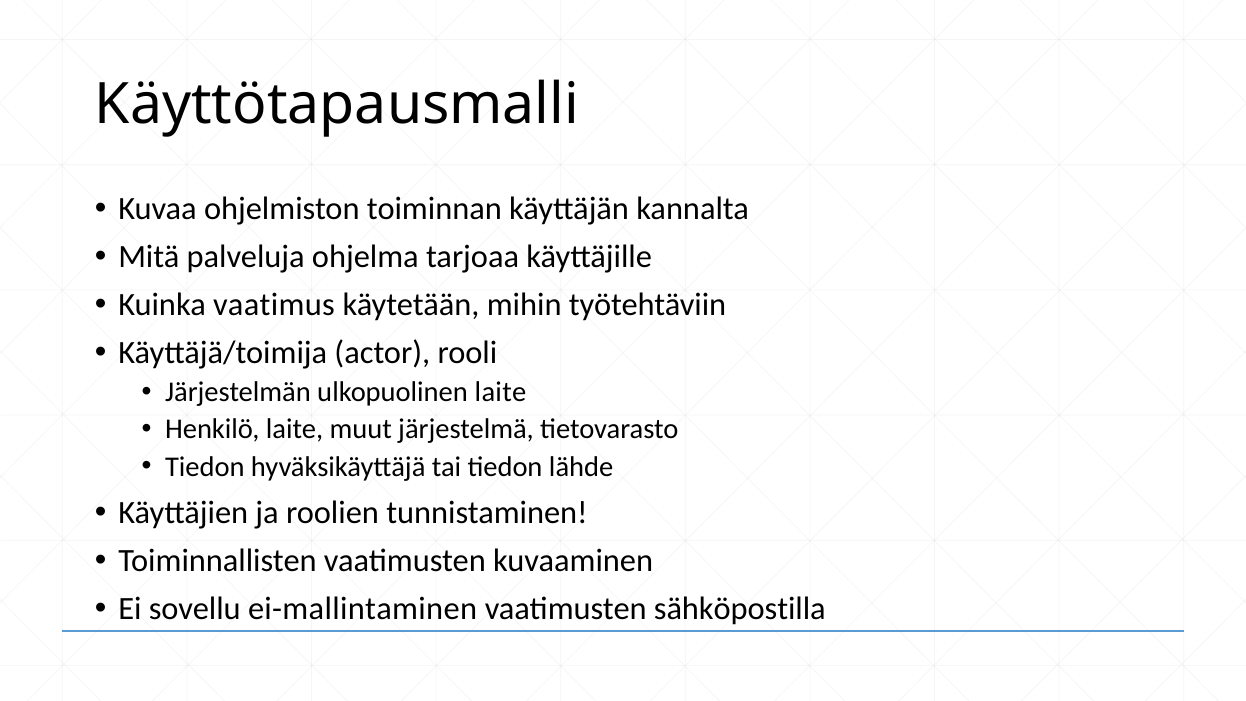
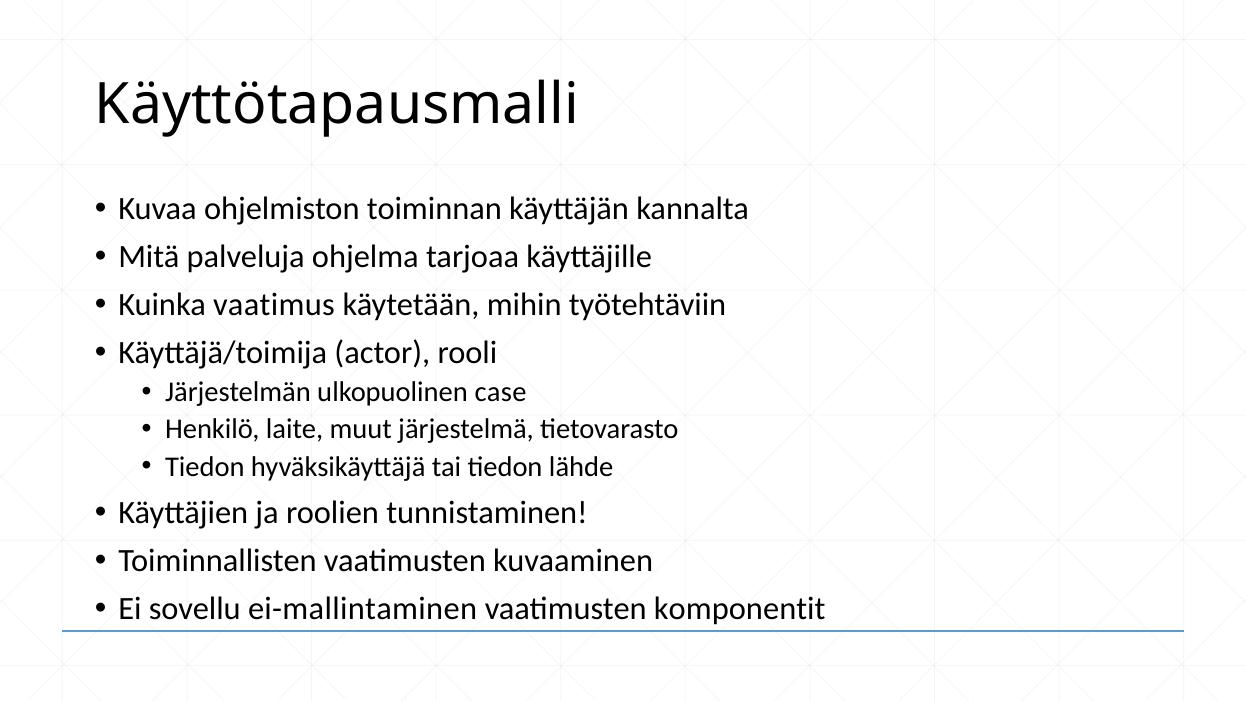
ulkopuolinen laite: laite -> case (501, 392)
sähköpostilla: sähköpostilla -> komponentit (740, 609)
